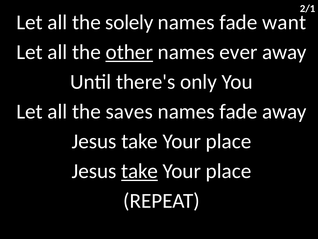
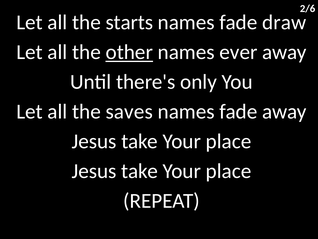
2/1: 2/1 -> 2/6 (308, 9)
solely: solely -> starts (129, 22)
want: want -> draw (284, 22)
take underline: present -> none (140, 171)
